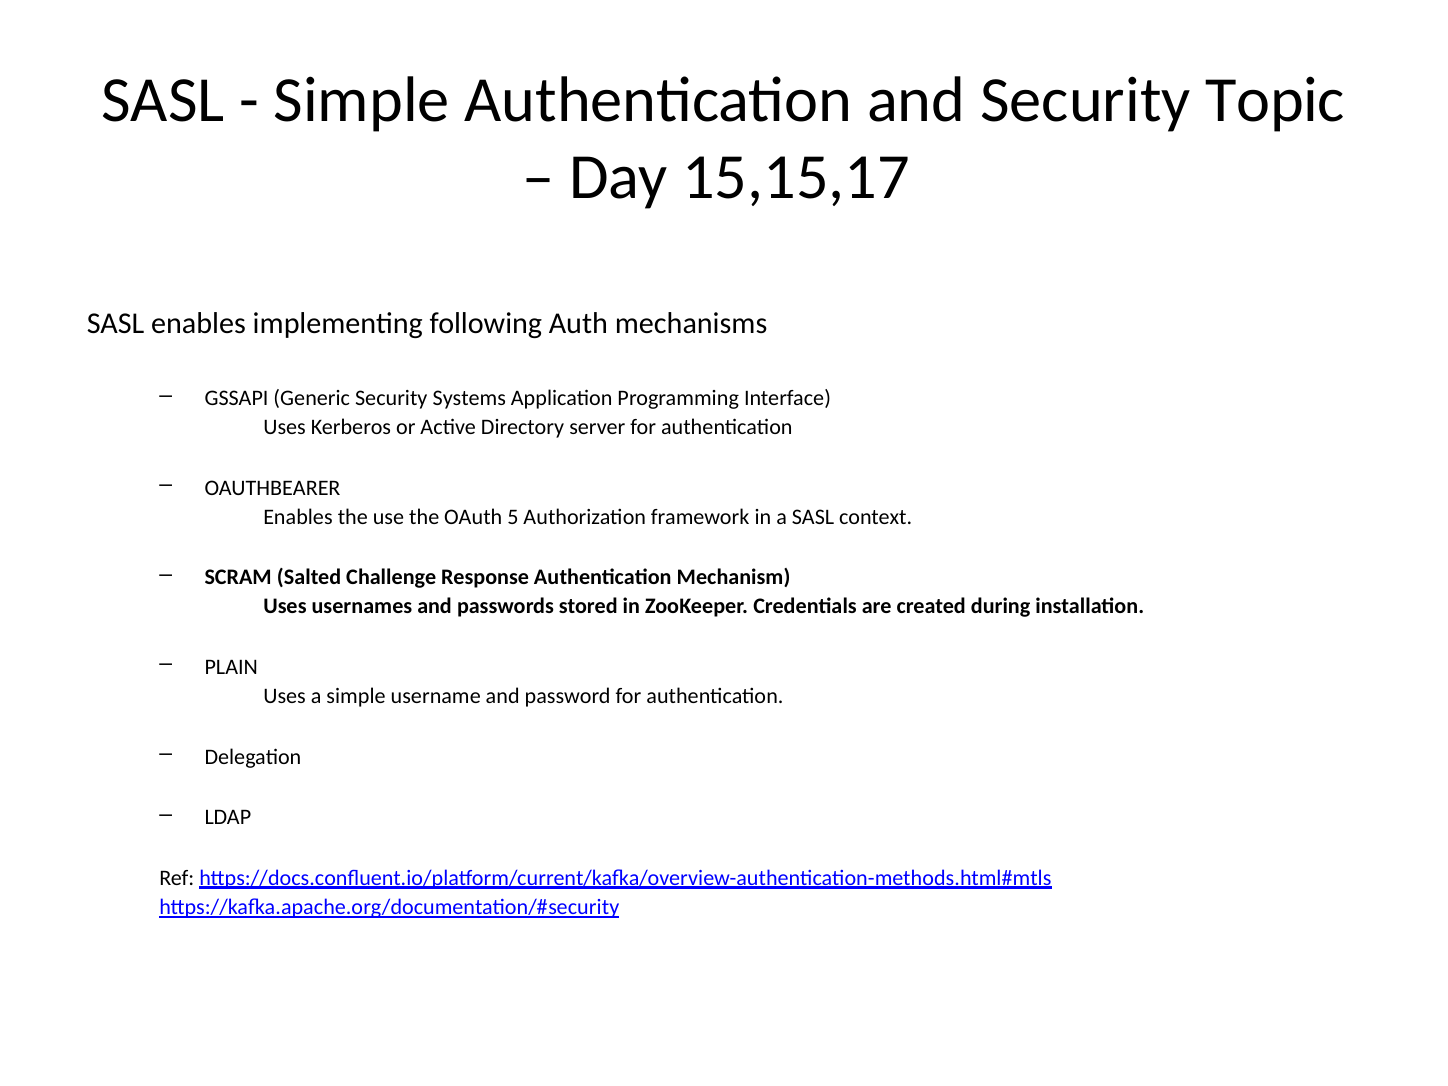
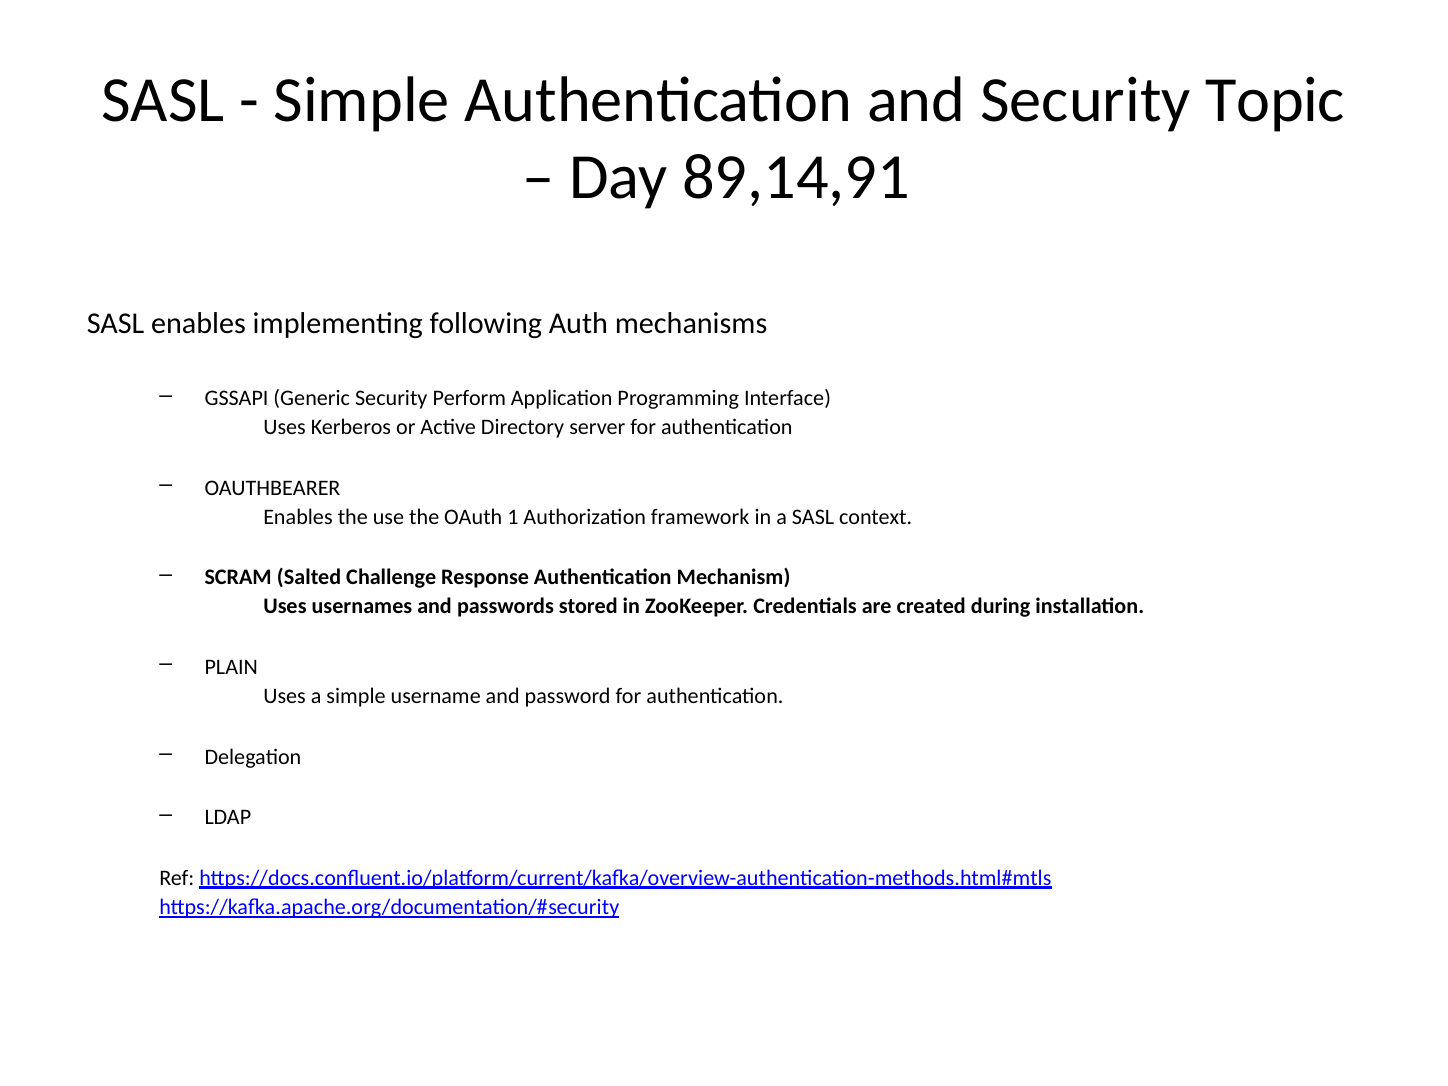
15,15,17: 15,15,17 -> 89,14,91 (796, 177)
Systems: Systems -> Perform (469, 399)
5: 5 -> 1 (513, 517)
